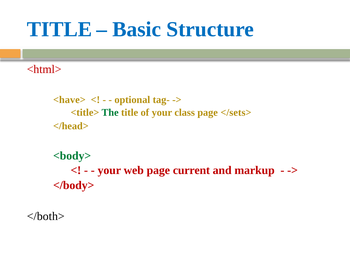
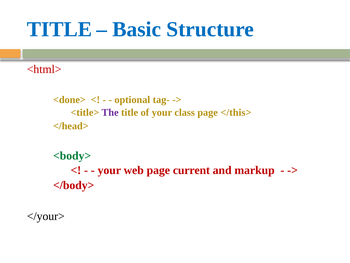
<have>: <have> -> <done> (69, 99)
The colour: green -> purple (110, 112)
</sets>: </sets> -> </this> (236, 112)
</both>: </both> -> </your> (46, 216)
